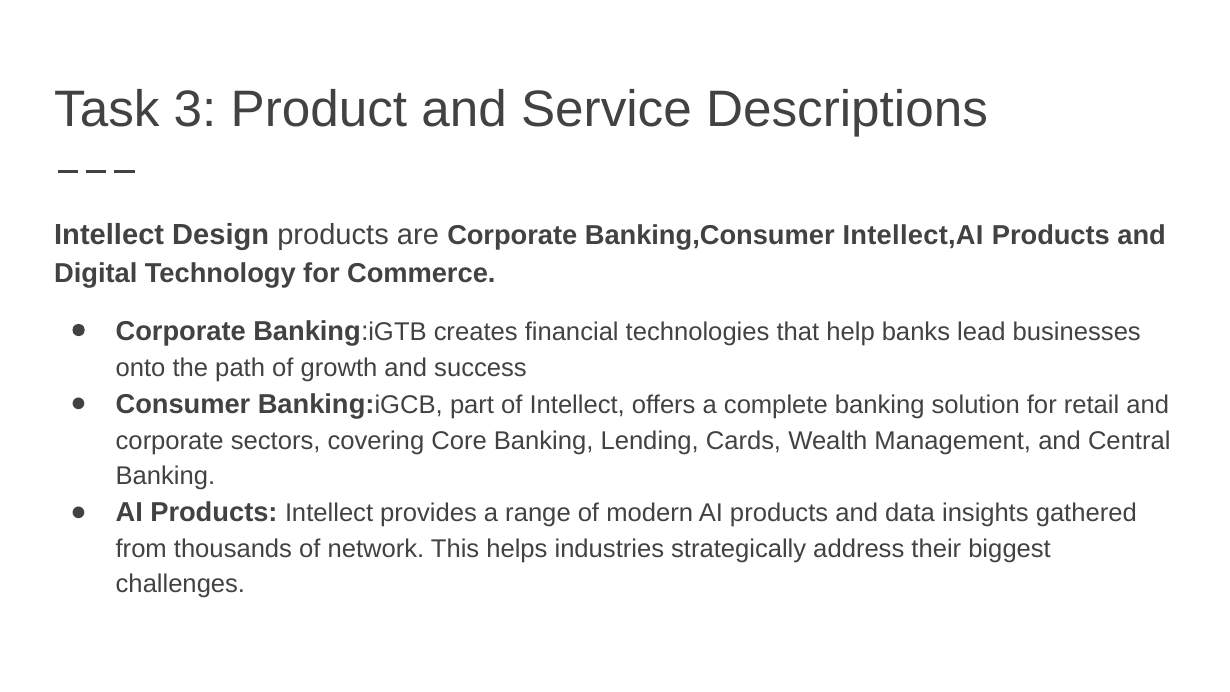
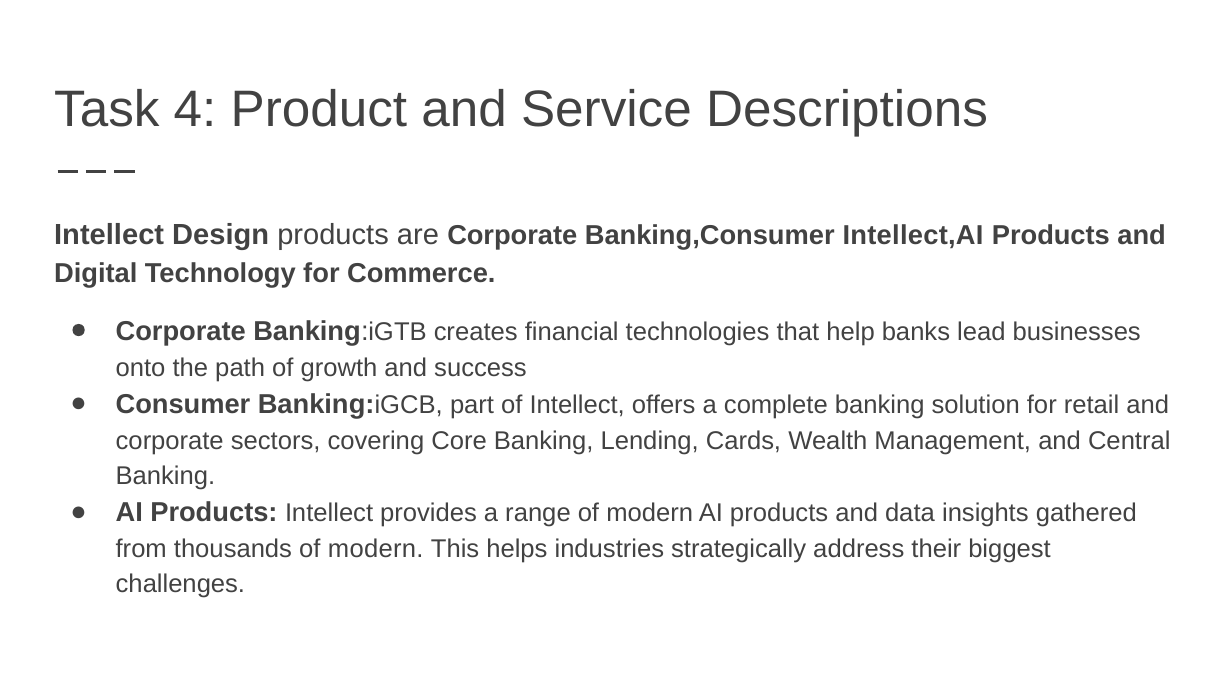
3: 3 -> 4 (195, 109)
thousands of network: network -> modern (376, 549)
